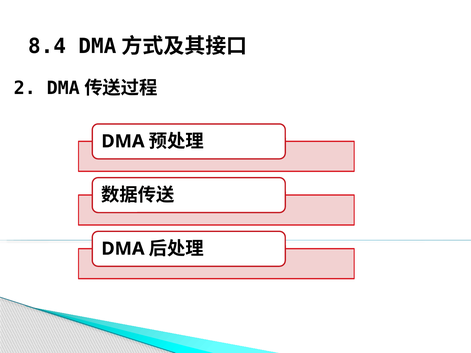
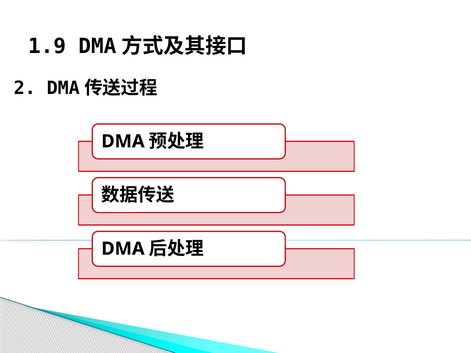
8.4: 8.4 -> 1.9 (47, 46)
